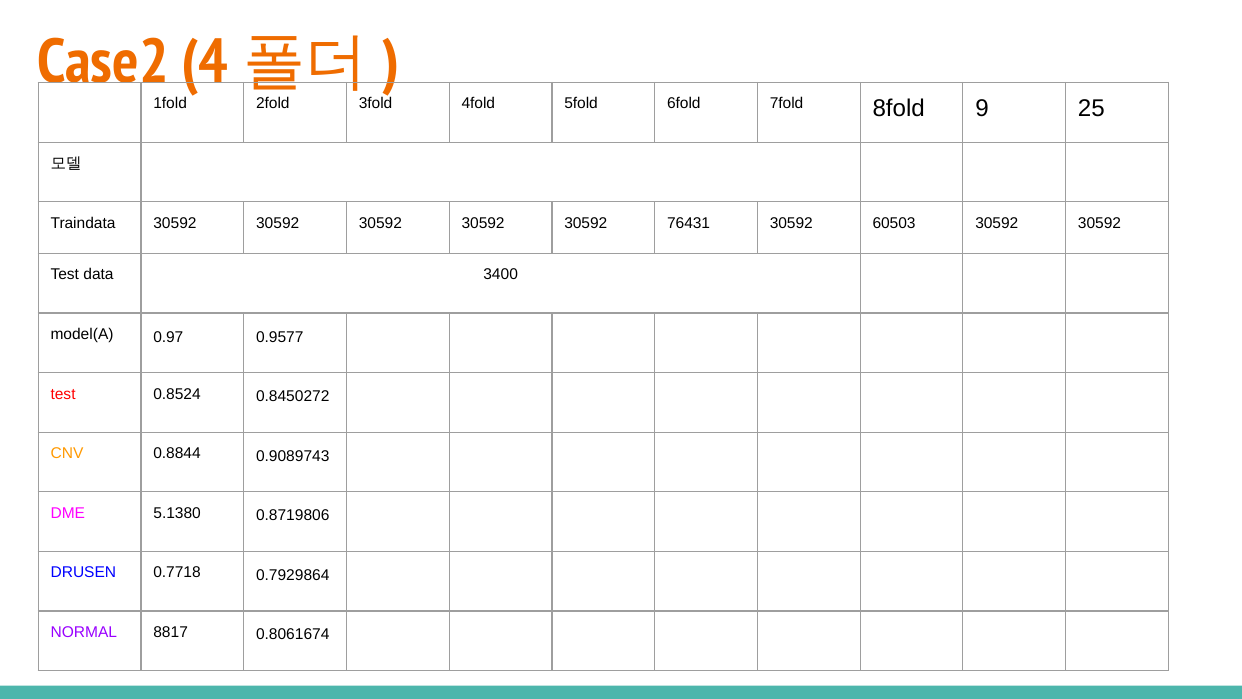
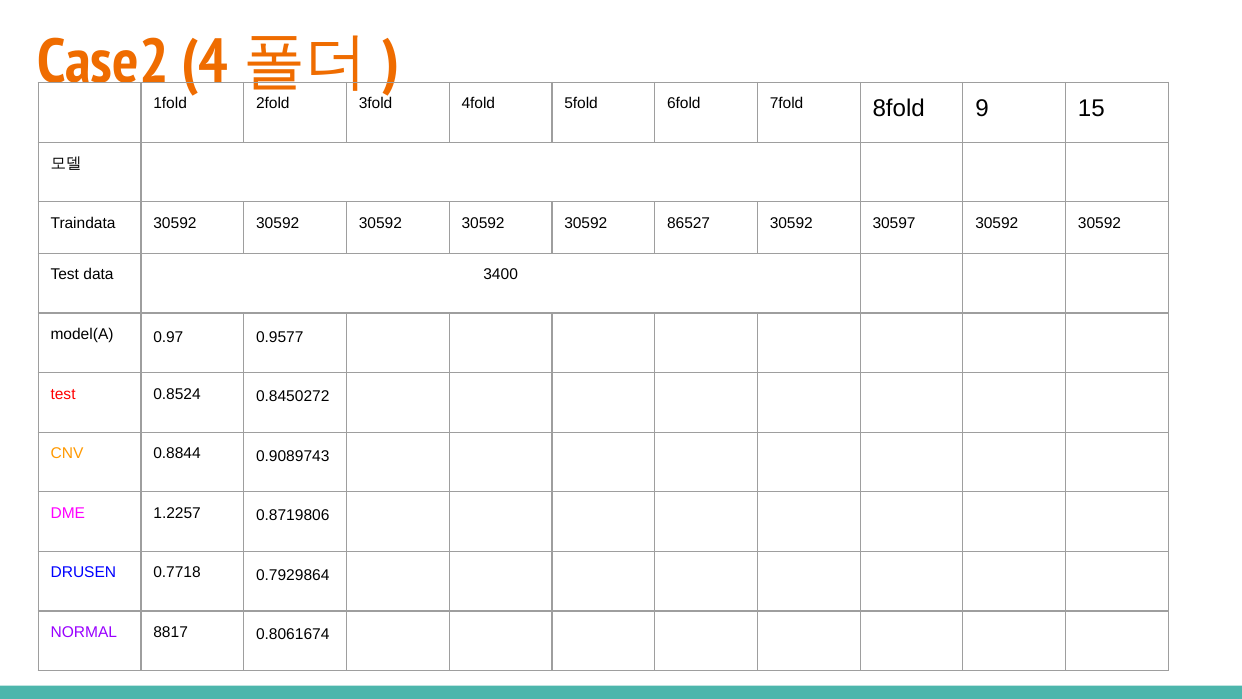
25: 25 -> 15 (1091, 109)
76431: 76431 -> 86527 (689, 223)
60503: 60503 -> 30597 (894, 223)
5.1380: 5.1380 -> 1.2257 (177, 513)
